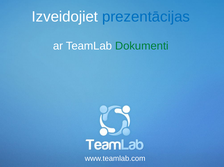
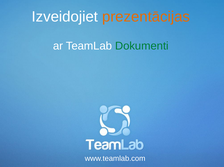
prezentācijas colour: blue -> orange (146, 17)
